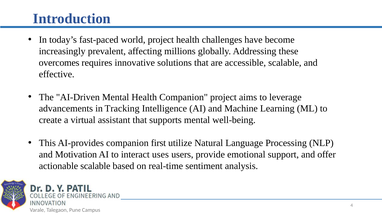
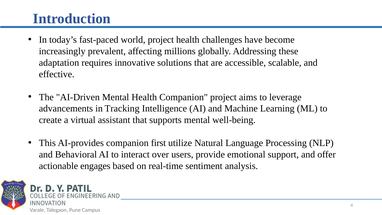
overcomes: overcomes -> adaptation (59, 63)
Motivation: Motivation -> Behavioral (76, 154)
uses: uses -> over (160, 154)
actionable scalable: scalable -> engages (95, 166)
